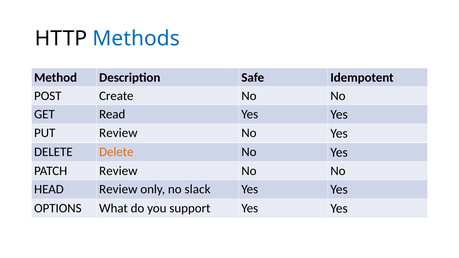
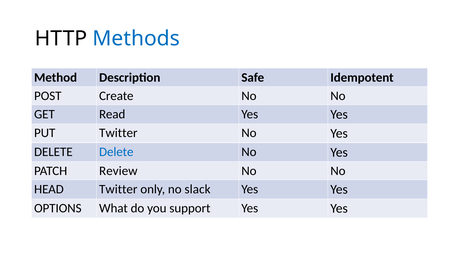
PUT Review: Review -> Twitter (118, 133)
Delete colour: orange -> blue (116, 152)
HEAD Review: Review -> Twitter (118, 189)
